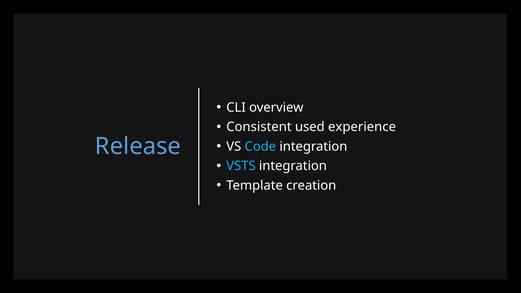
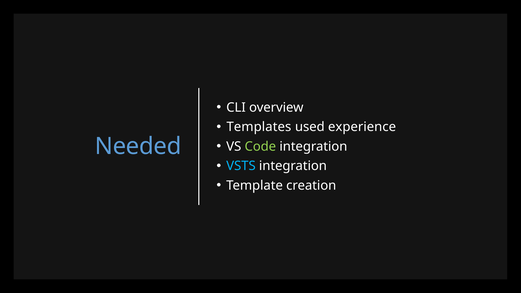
Consistent: Consistent -> Templates (259, 127)
Release: Release -> Needed (138, 146)
Code colour: light blue -> light green (260, 146)
